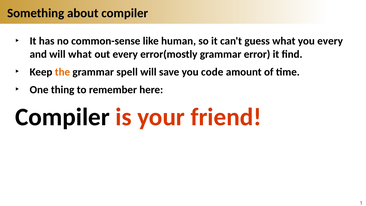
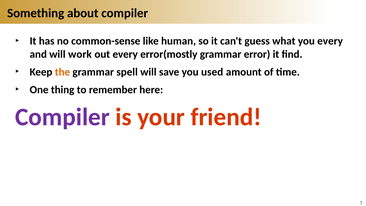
will what: what -> work (80, 54)
code: code -> used (212, 72)
Compiler colour: black -> purple (62, 117)
